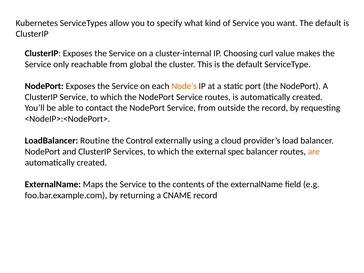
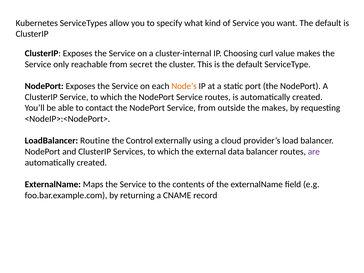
global: global -> secret (141, 64)
the record: record -> makes (275, 108)
spec: spec -> data (236, 152)
are colour: orange -> purple (314, 152)
